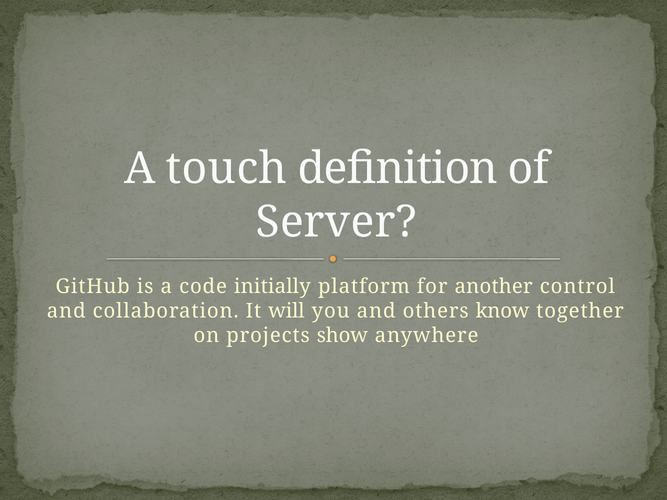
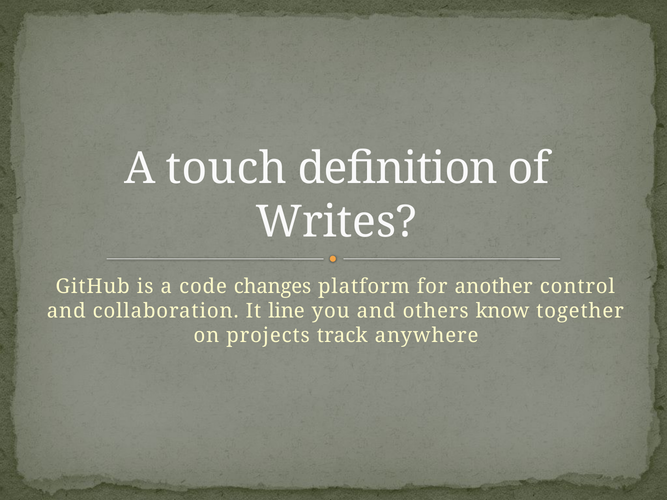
Server: Server -> Writes (336, 222)
initially: initially -> changes (273, 287)
will: will -> line (287, 311)
show: show -> track (342, 336)
